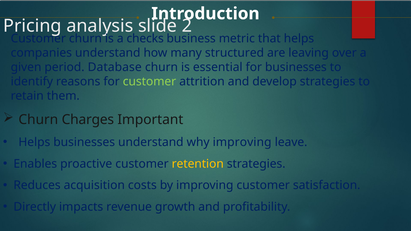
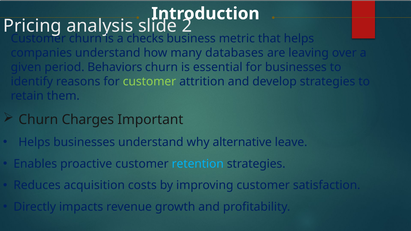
structured: structured -> databases (234, 53)
Database: Database -> Behaviors (115, 67)
why improving: improving -> alternative (242, 142)
retention colour: yellow -> light blue (198, 164)
